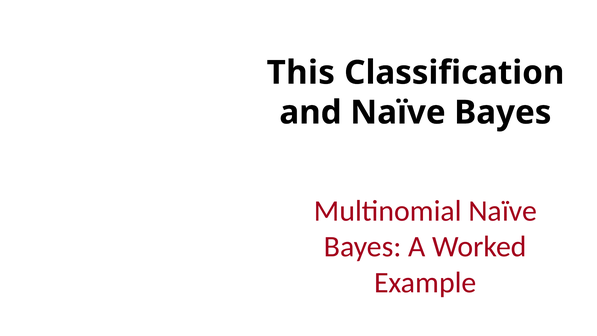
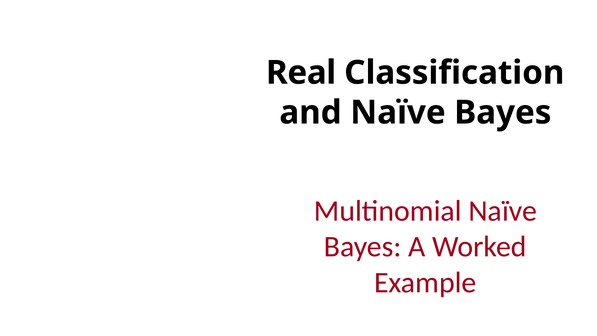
This: This -> Real (301, 73)
